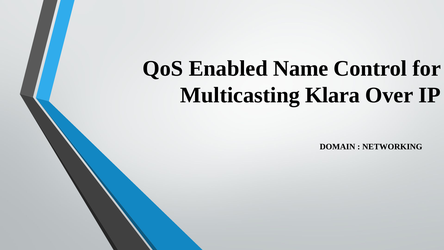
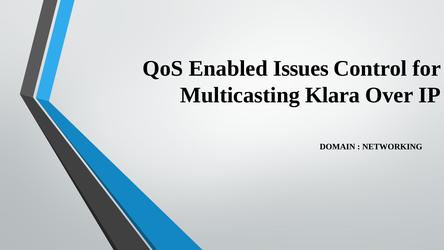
Name: Name -> Issues (301, 69)
